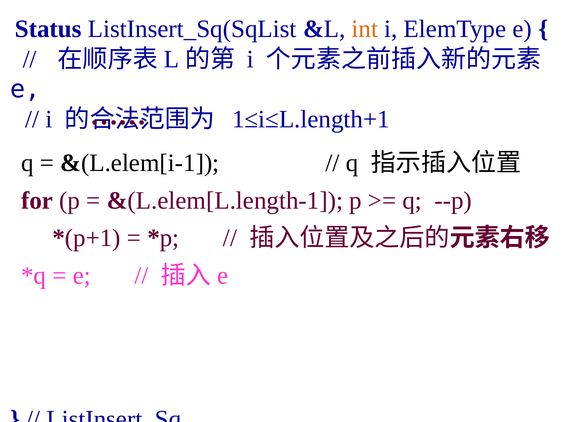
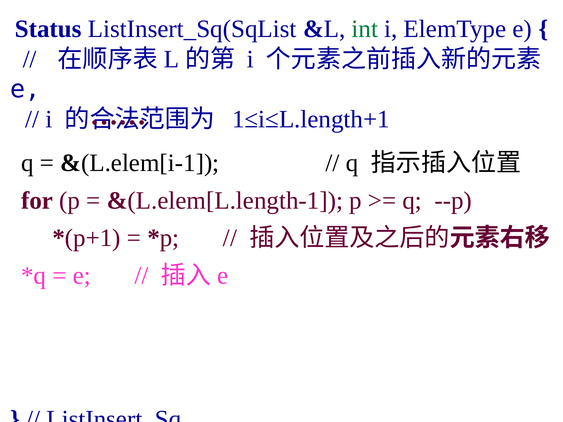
int colour: orange -> green (365, 29)
